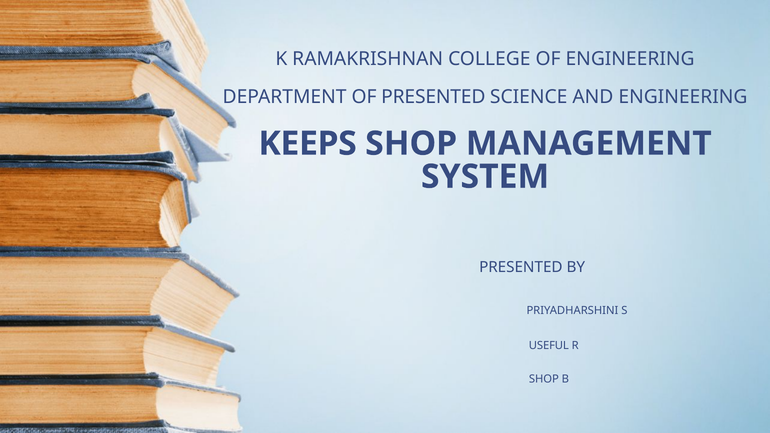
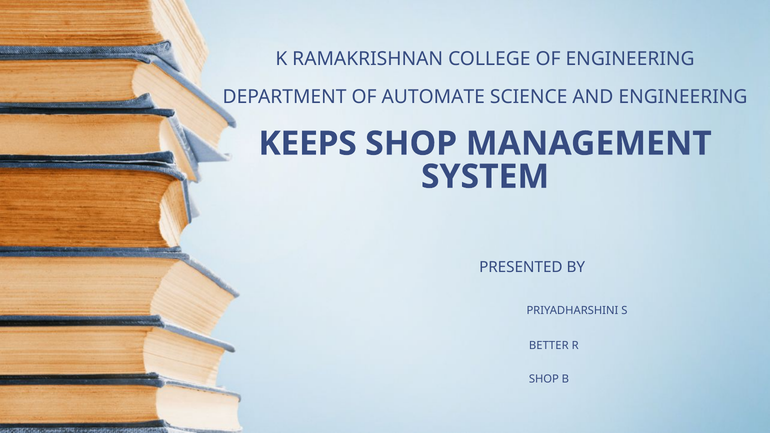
OF PRESENTED: PRESENTED -> AUTOMATE (433, 97)
USEFUL: USEFUL -> BETTER (549, 346)
